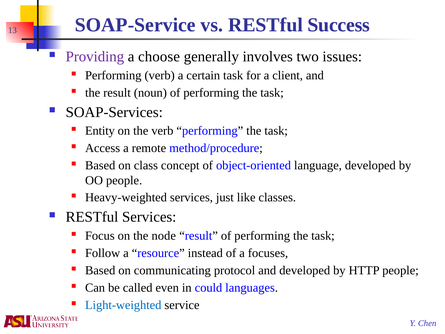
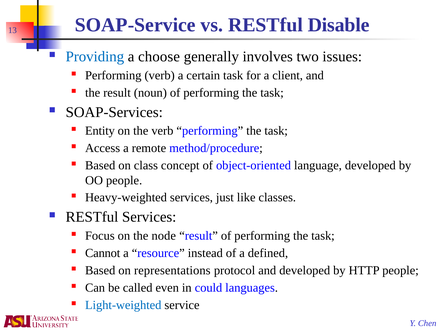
Success: Success -> Disable (339, 25)
Providing colour: purple -> blue (95, 57)
Follow: Follow -> Cannot (103, 253)
focuses: focuses -> defined (268, 253)
communicating: communicating -> representations (172, 270)
